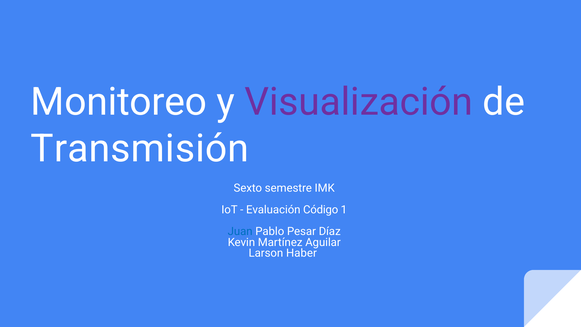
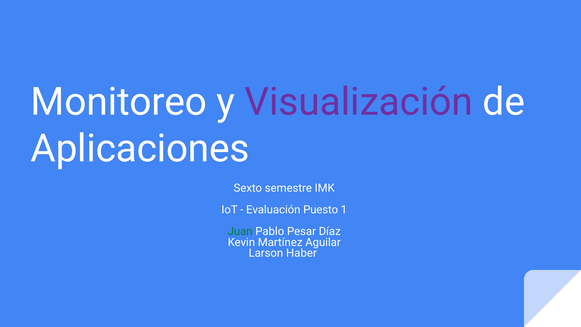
Transmisión: Transmisión -> Aplicaciones (140, 149)
Código: Código -> Puesto (321, 210)
Juan colour: blue -> green (240, 231)
